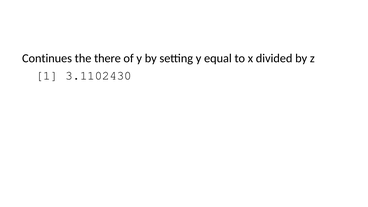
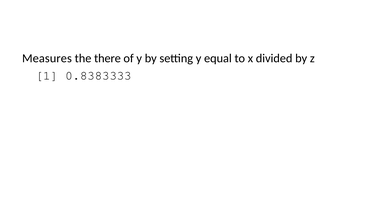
Continues: Continues -> Measures (47, 58)
3.1102430: 3.1102430 -> 0.8383333 (98, 76)
